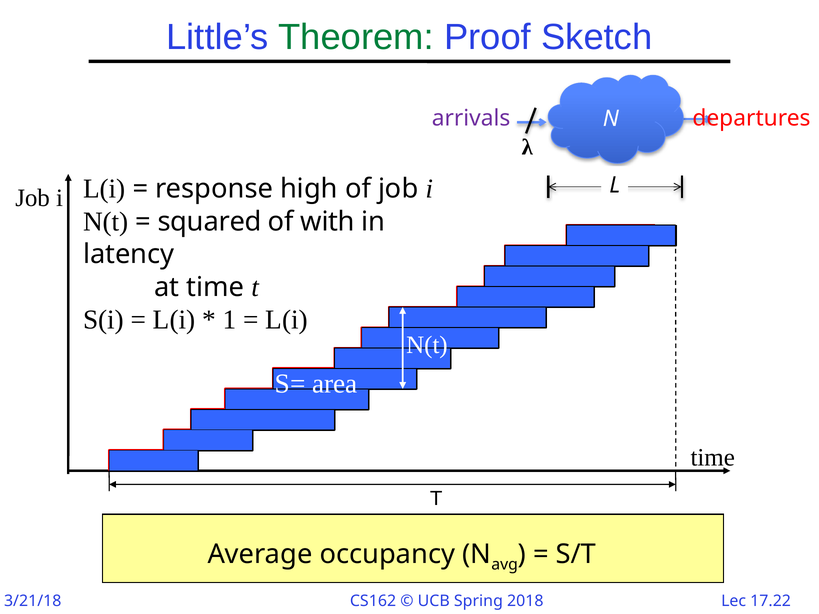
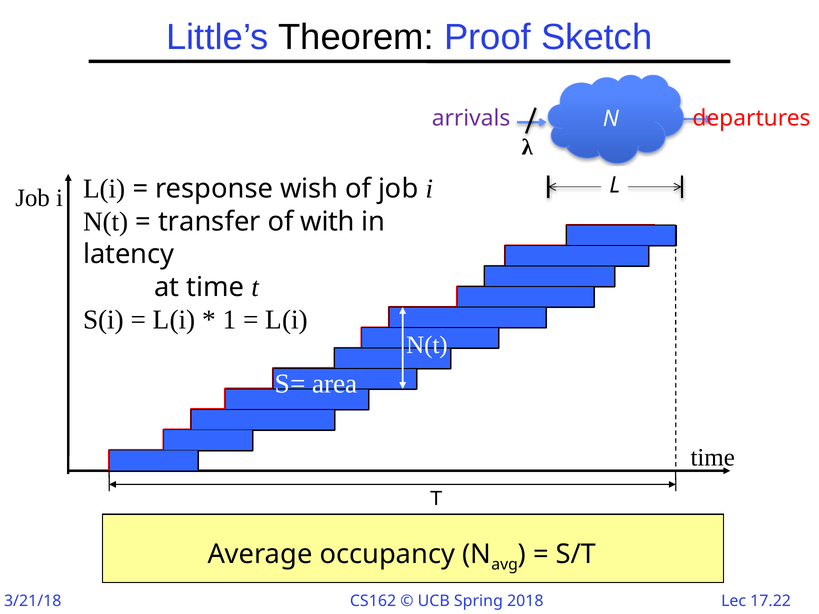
Theorem colour: green -> black (356, 37)
high: high -> wish (309, 189)
squared: squared -> transfer (209, 222)
